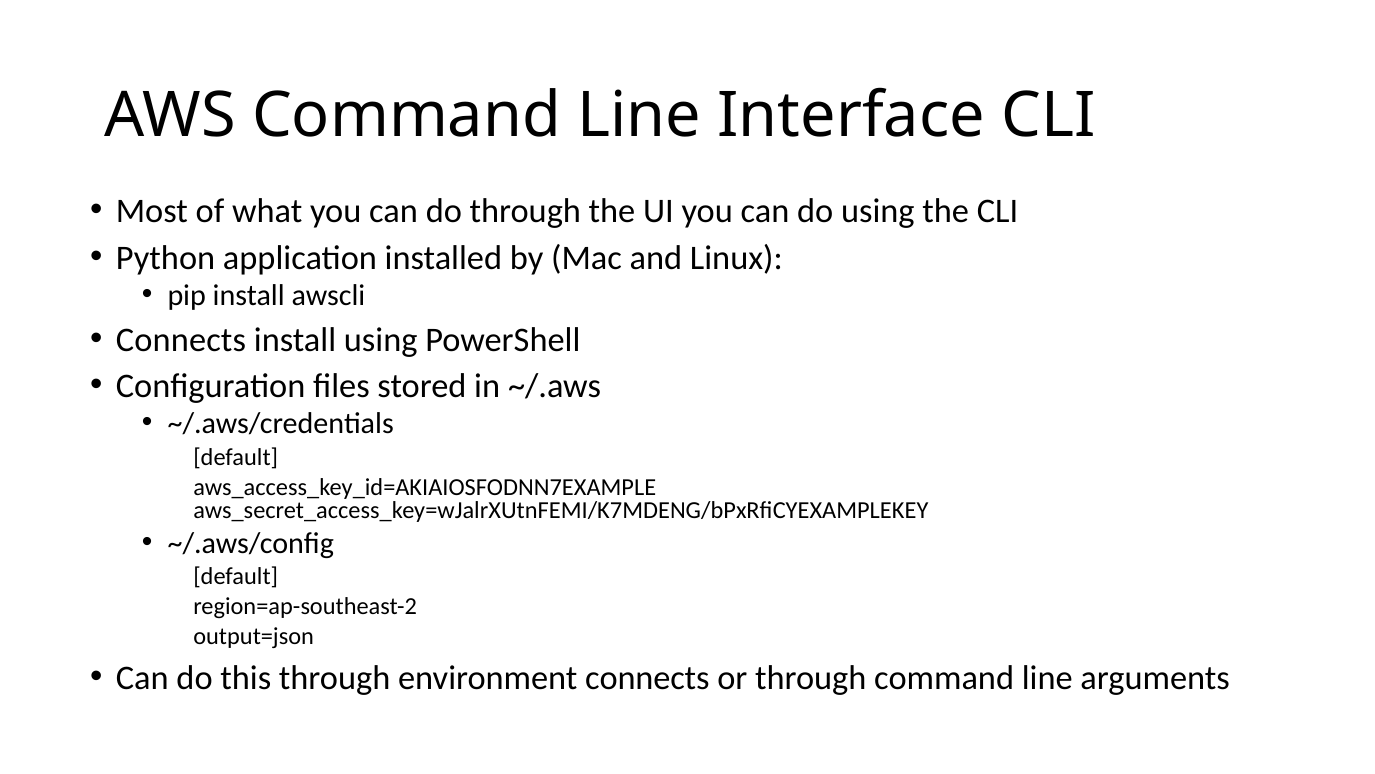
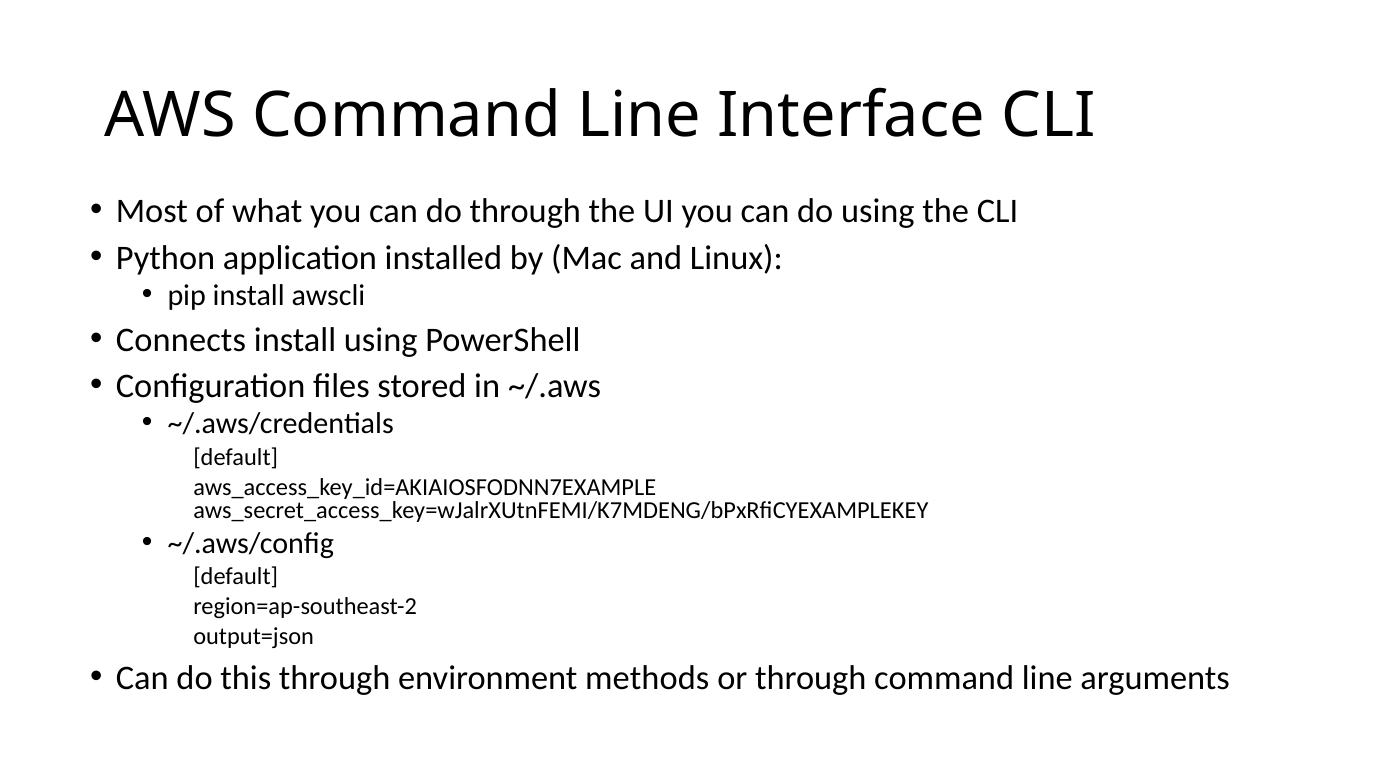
environment connects: connects -> methods (647, 677)
